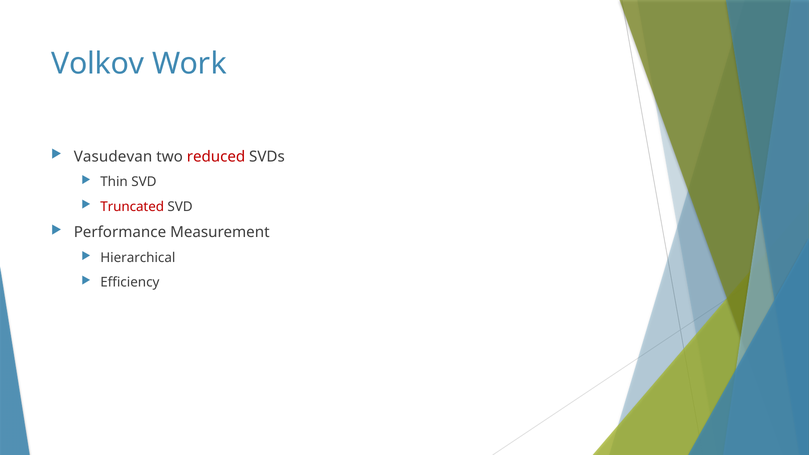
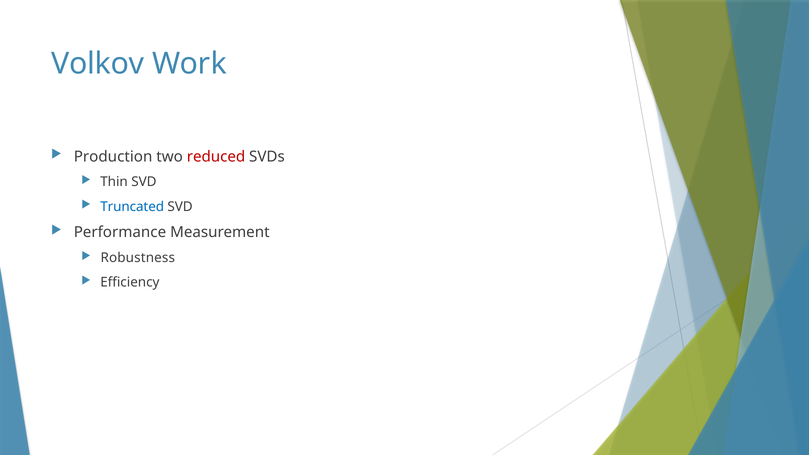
Vasudevan: Vasudevan -> Production (113, 157)
Truncated colour: red -> blue (132, 207)
Hierarchical: Hierarchical -> Robustness (138, 258)
